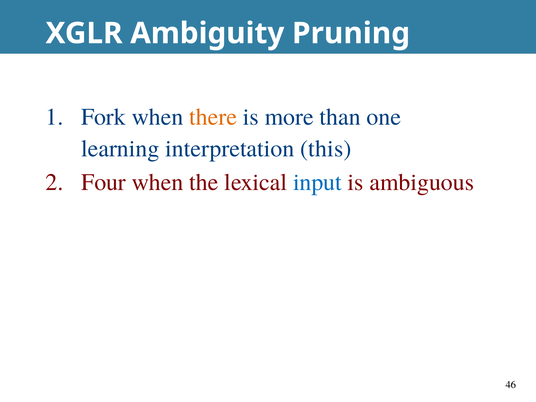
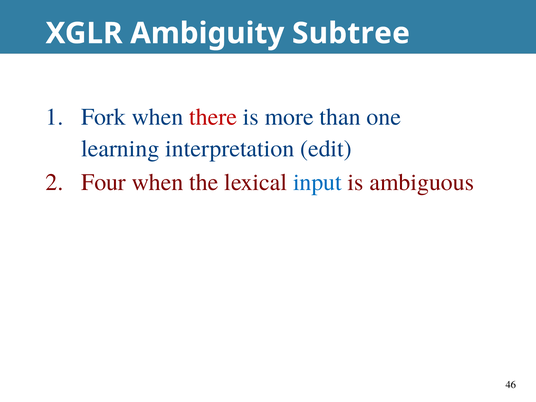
Pruning: Pruning -> Subtree (351, 33)
there colour: orange -> red (213, 117)
this: this -> edit (326, 148)
